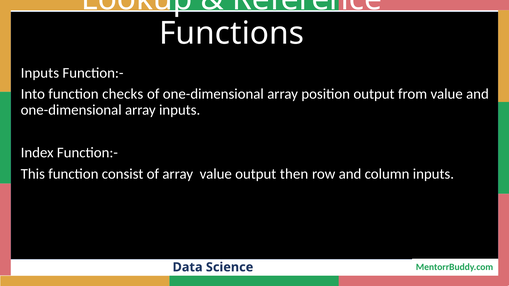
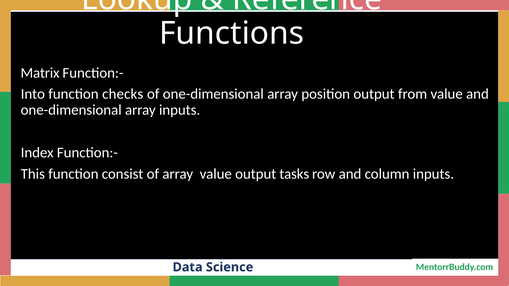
Inputs: Inputs -> Matrix (40, 73)
then: then -> tasks (294, 174)
